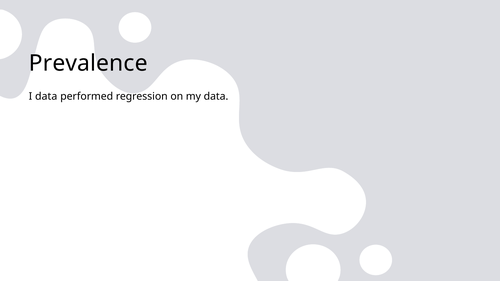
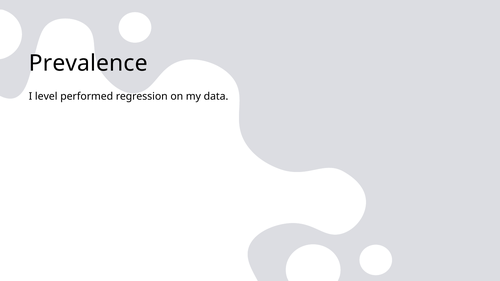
I data: data -> level (46, 96)
